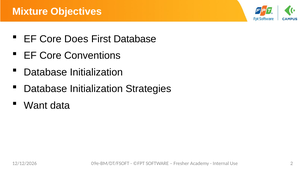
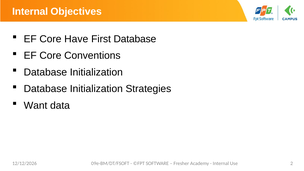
Mixture: Mixture -> Internal (30, 11)
Does: Does -> Have (76, 39)
